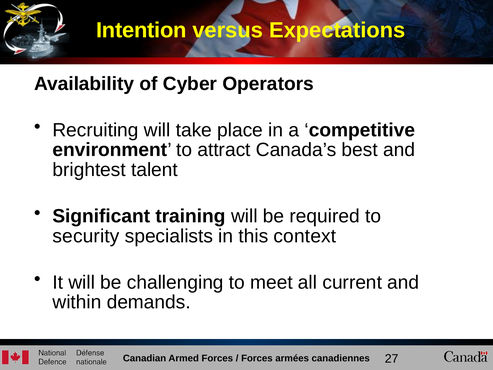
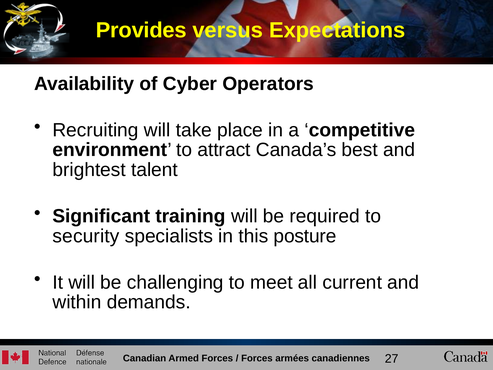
Intention: Intention -> Provides (141, 30)
context: context -> posture (305, 236)
